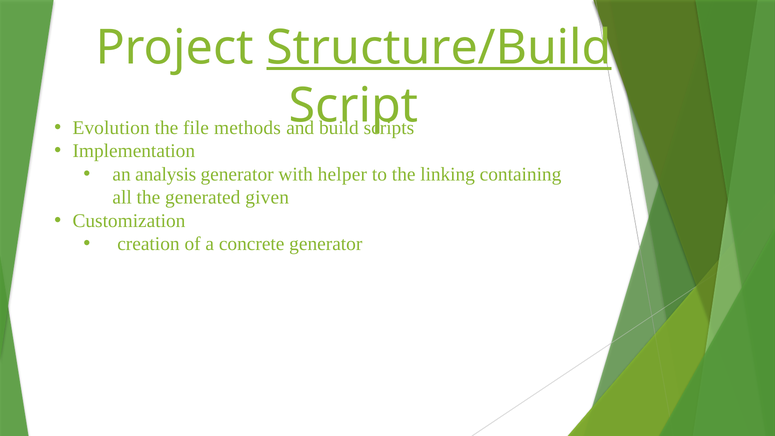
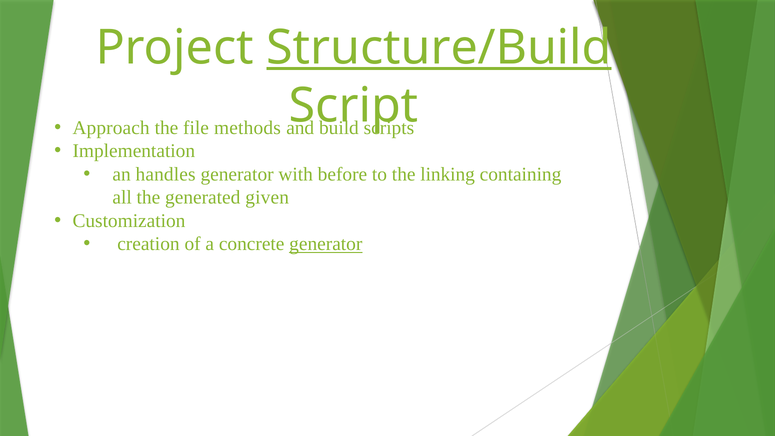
Evolution: Evolution -> Approach (111, 128)
analysis: analysis -> handles (166, 174)
helper: helper -> before (342, 174)
generator underline: none -> present (326, 244)
